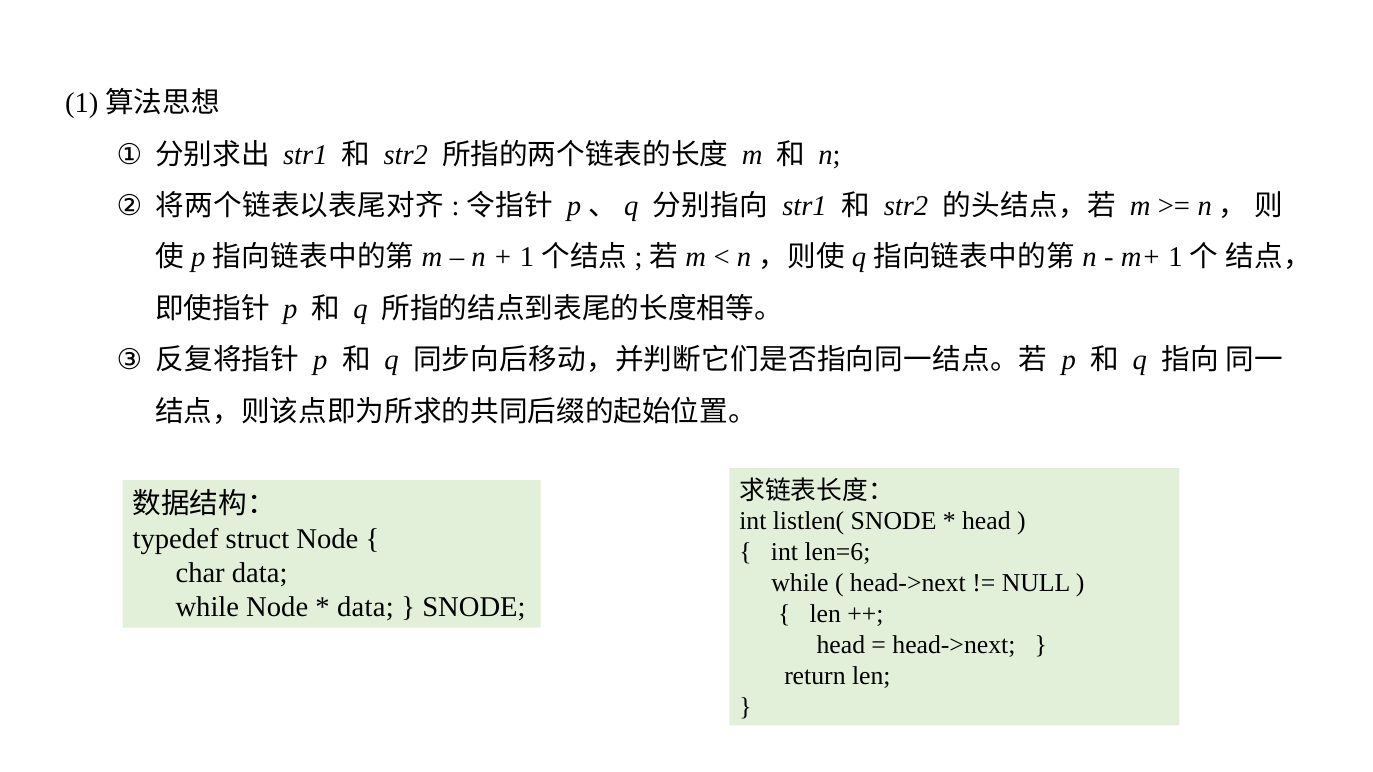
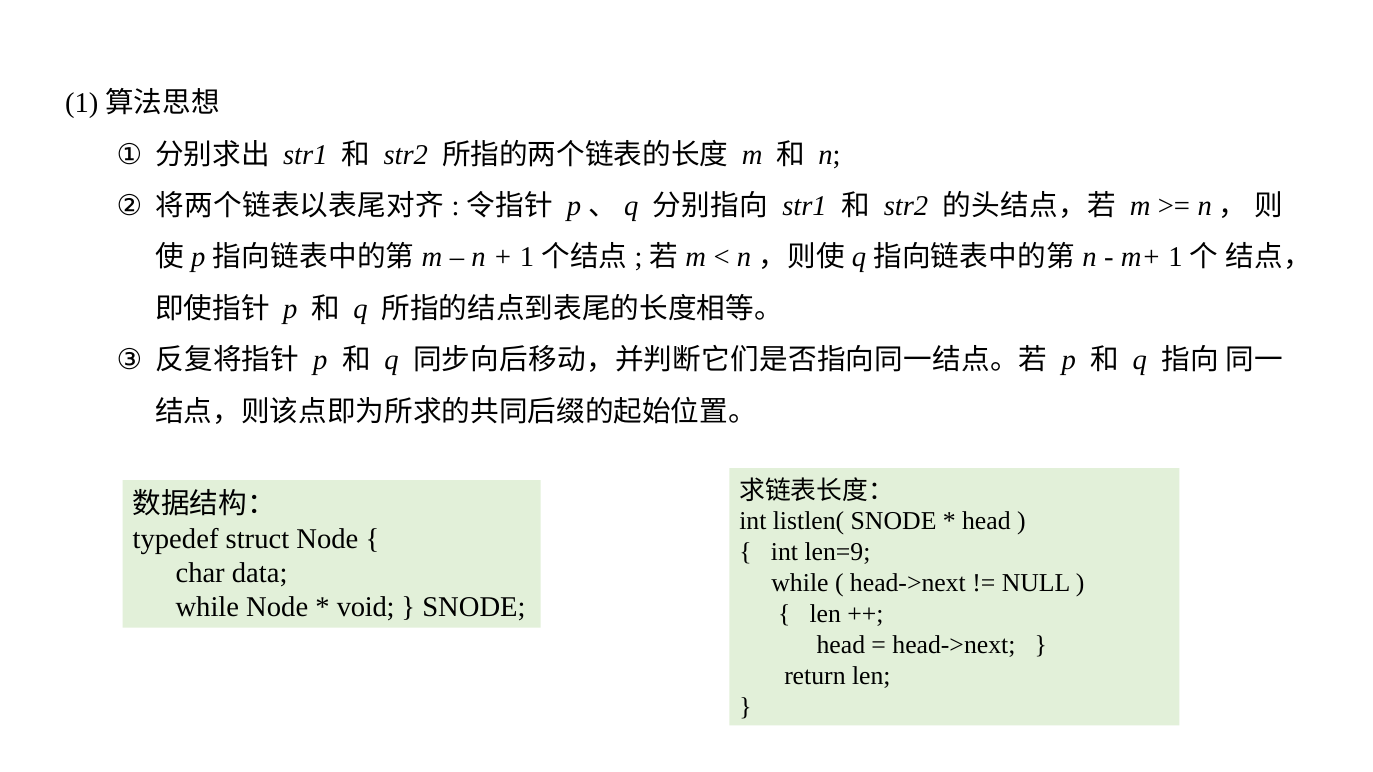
len=6: len=6 -> len=9 (837, 553)
data: data -> void (366, 608)
